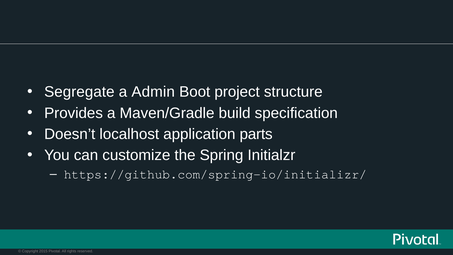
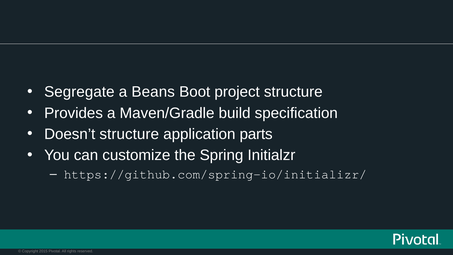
Admin: Admin -> Beans (153, 92)
Doesn’t localhost: localhost -> structure (129, 134)
